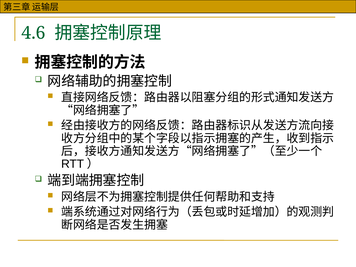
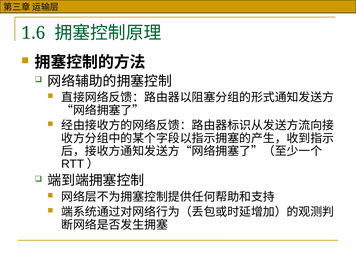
4.6: 4.6 -> 1.6 (34, 33)
